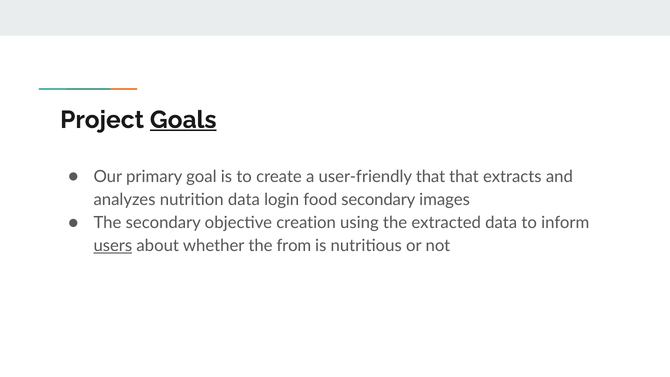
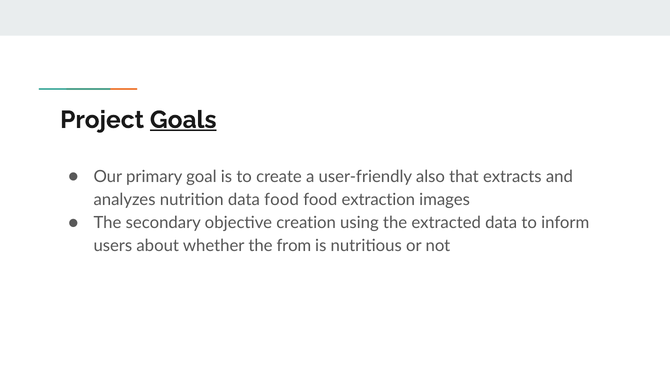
user-friendly that: that -> also (430, 176)
data login: login -> food (282, 200)
food secondary: secondary -> extraction (378, 200)
users underline: present -> none (113, 246)
